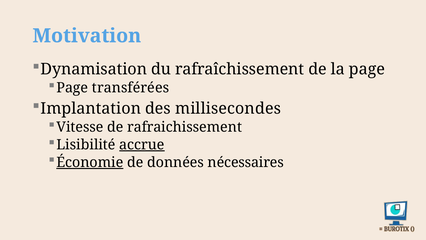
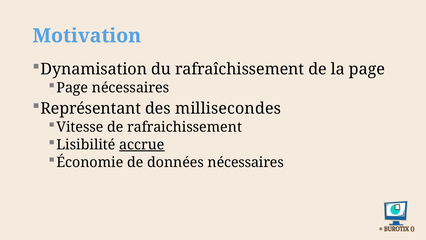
Page transférées: transférées -> nécessaires (131, 88)
Implantation: Implantation -> Représentant (91, 108)
Économie underline: present -> none (90, 162)
